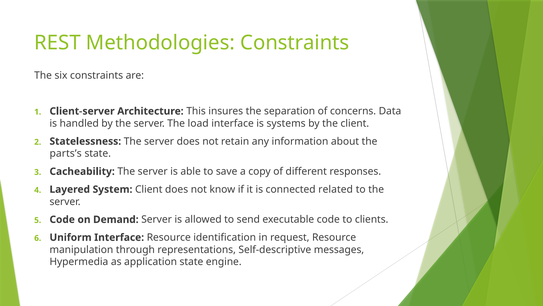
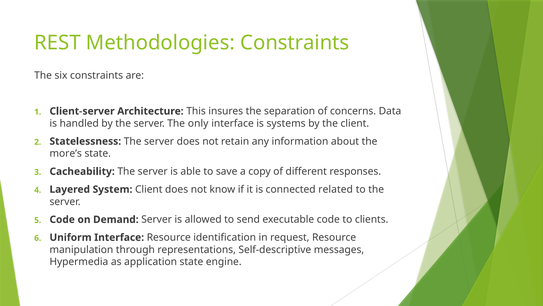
load: load -> only (198, 123)
parts’s: parts’s -> more’s (66, 153)
